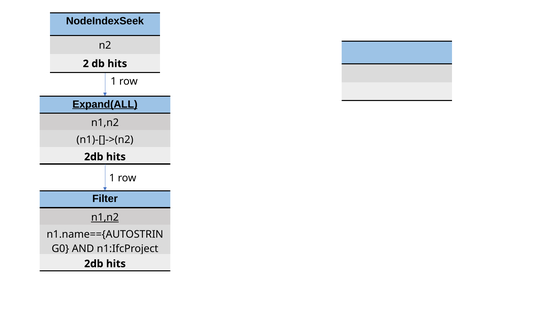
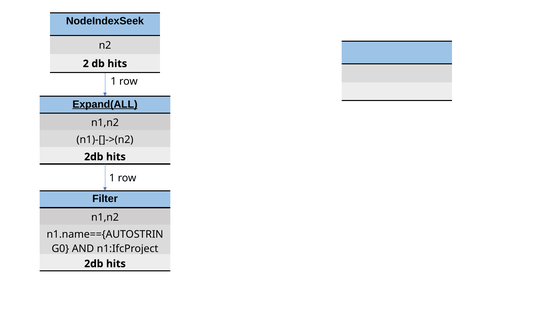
n1,n2 underline: present -> none (105, 217)
